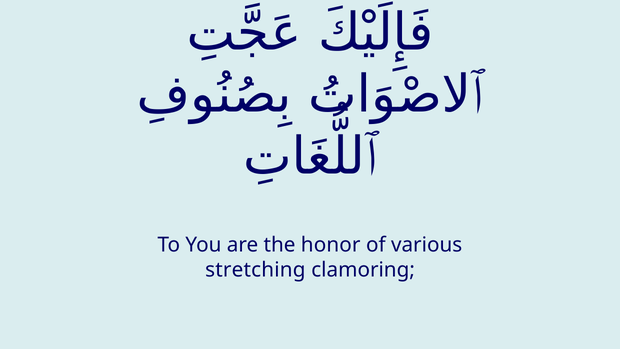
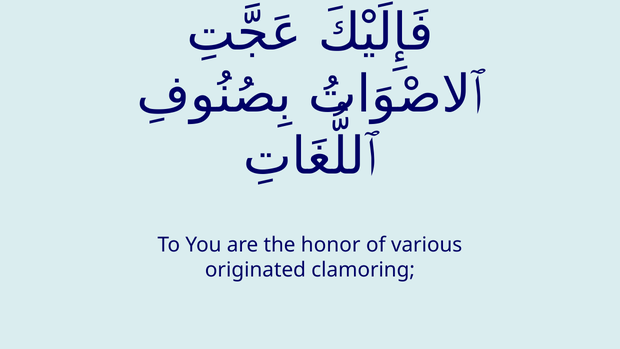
stretching: stretching -> originated (255, 270)
